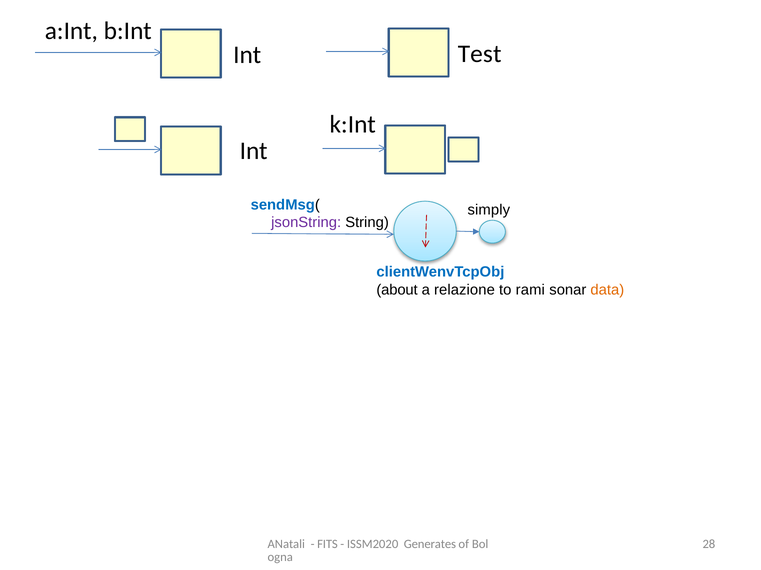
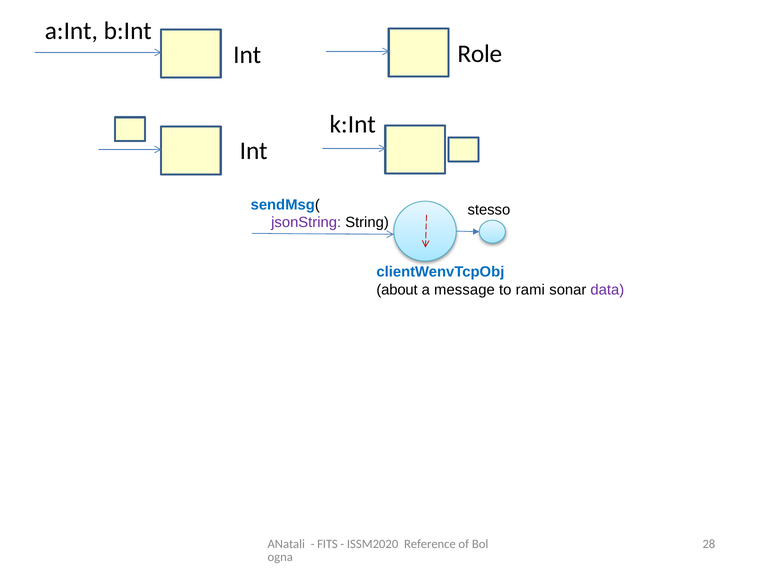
Test: Test -> Role (480, 54)
simply: simply -> stesso (489, 210)
relazione: relazione -> message (464, 290)
data colour: orange -> purple (607, 290)
Generates: Generates -> Reference (430, 545)
